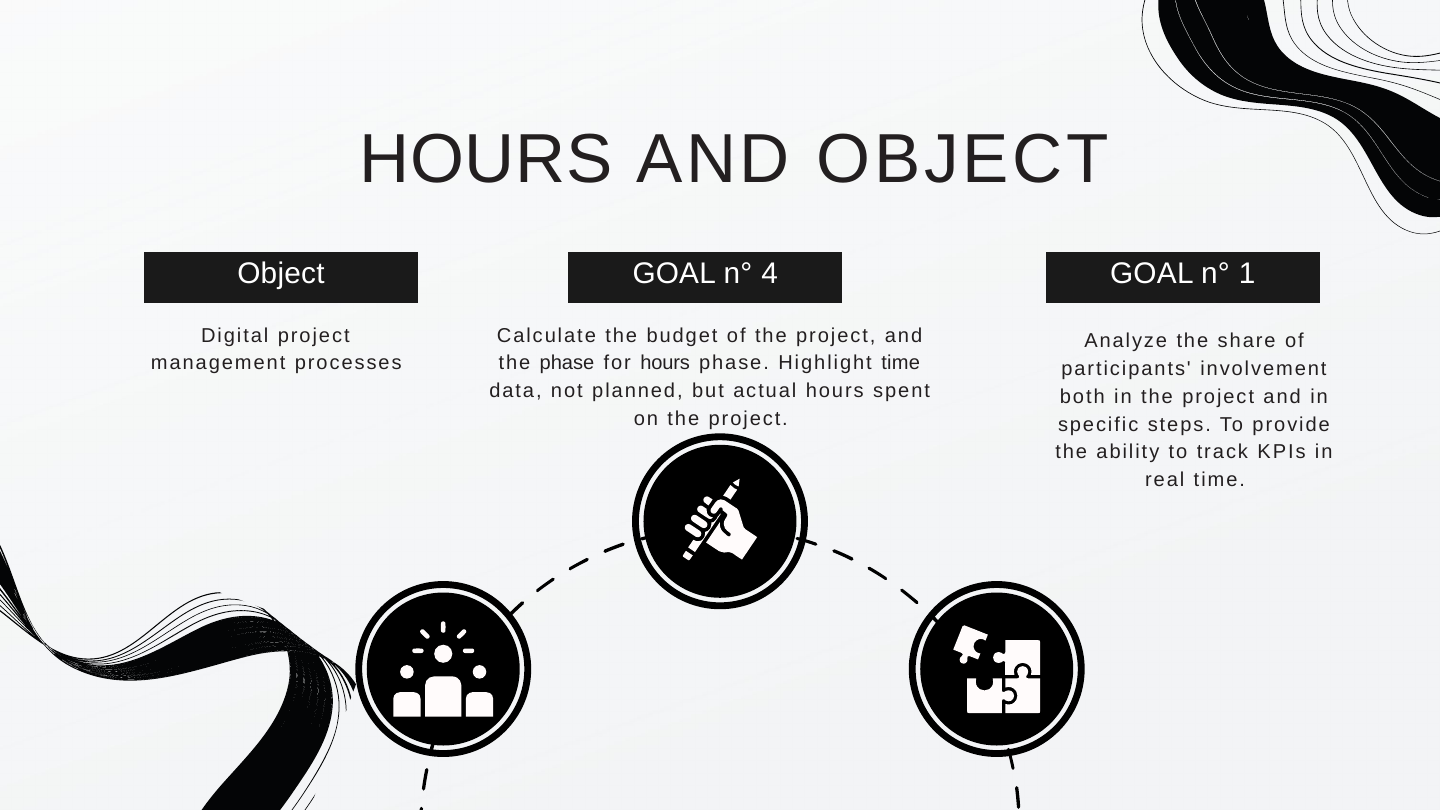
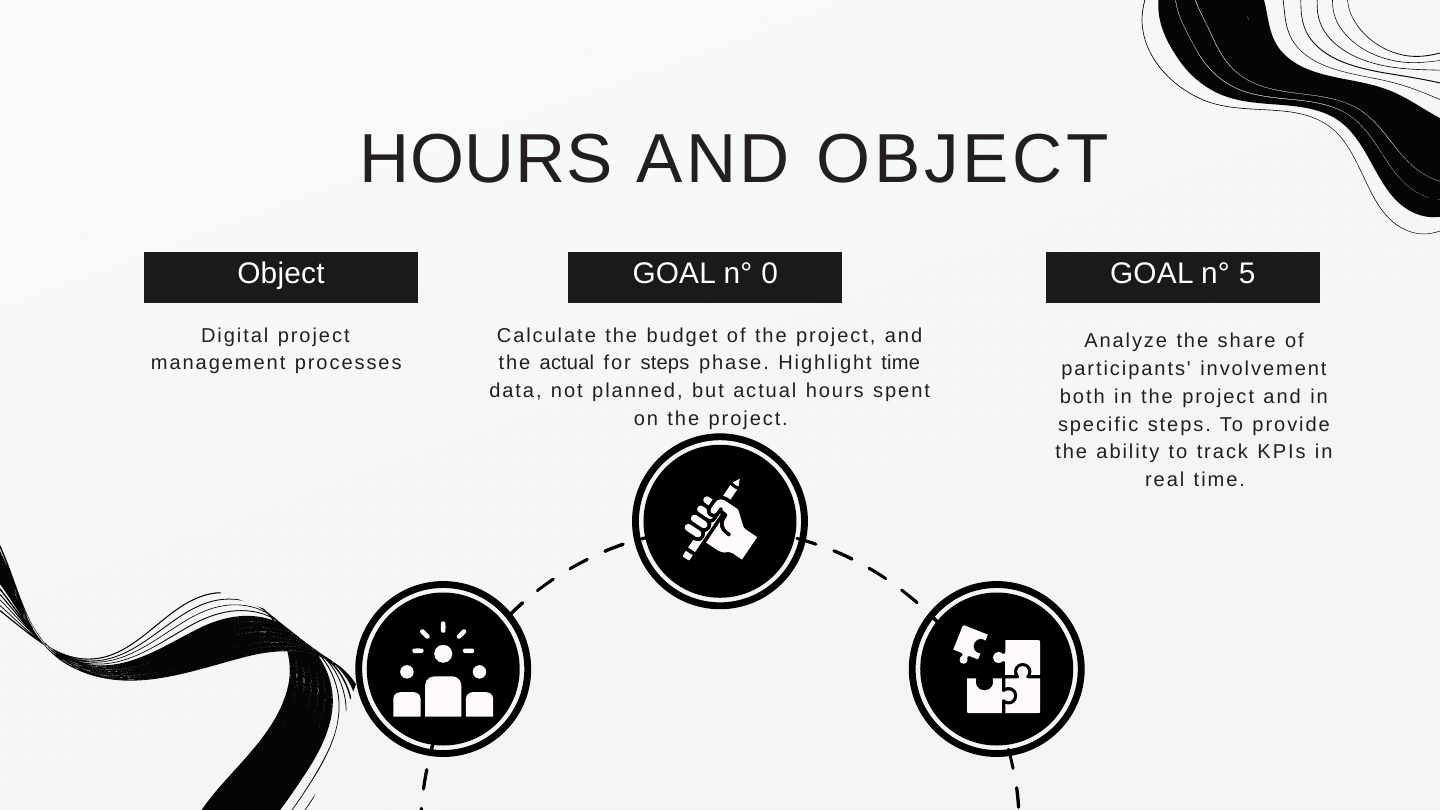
4: 4 -> 0 (770, 274)
1: 1 -> 5 (1247, 274)
the phase: phase -> actual (567, 363)
for hours: hours -> steps (665, 363)
